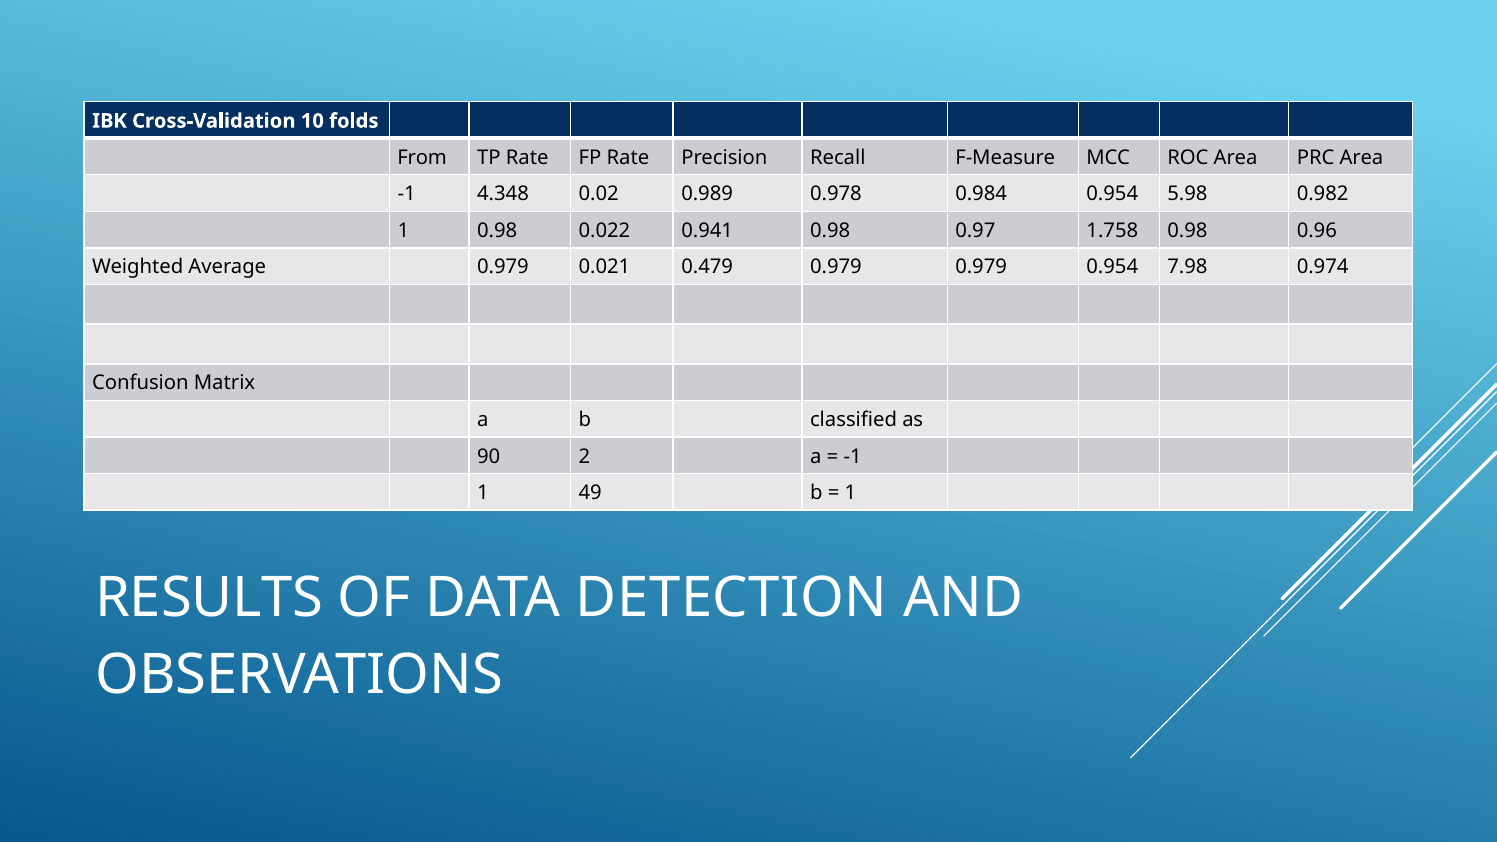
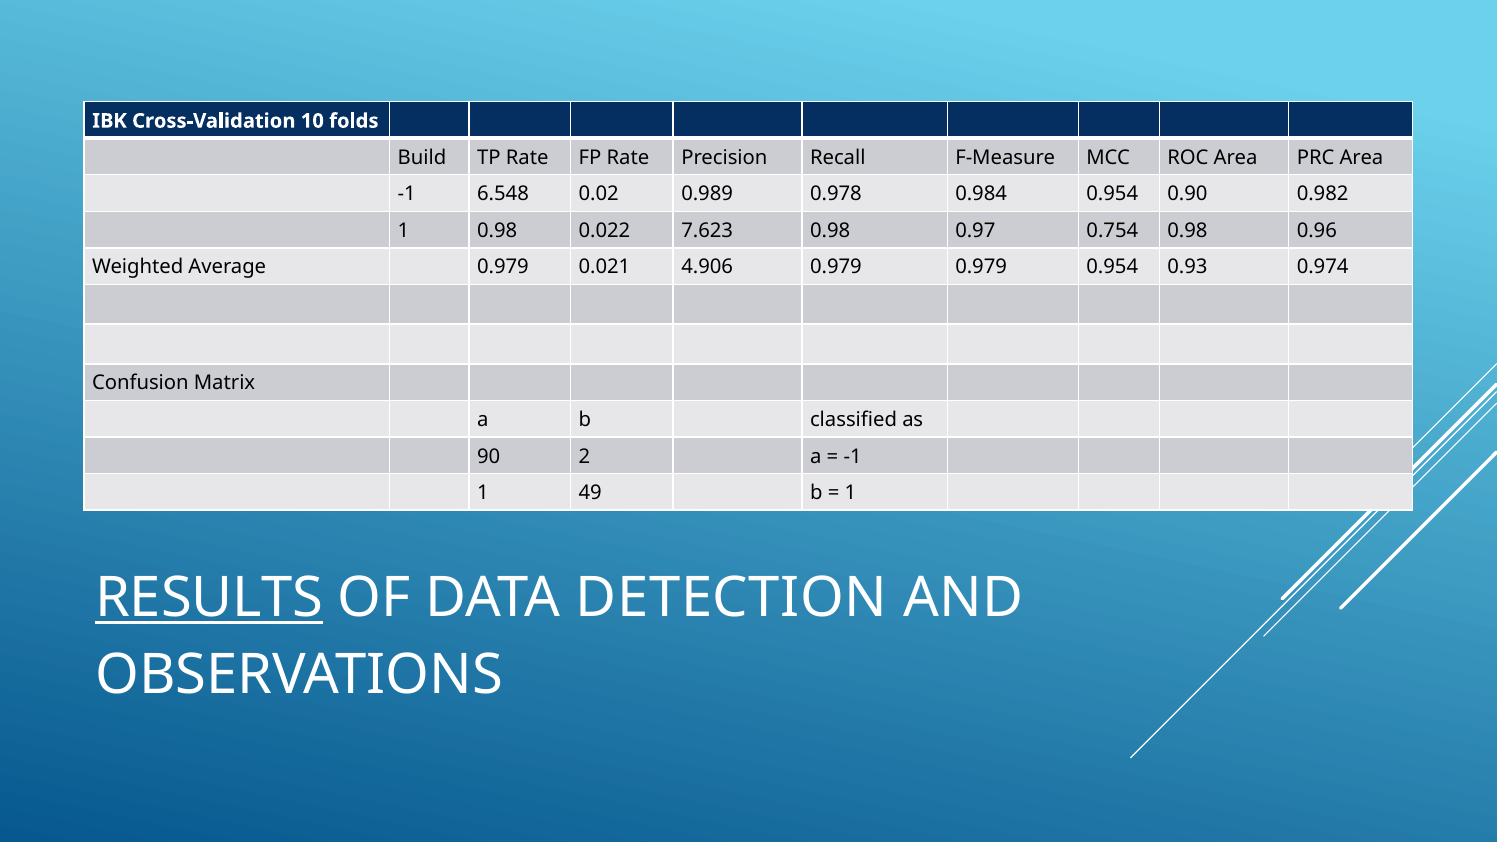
From: From -> Build (422, 158)
4.348: 4.348 -> 6.548 (503, 194)
5.98: 5.98 -> 0.90 (1187, 194)
0.941: 0.941 -> 7.623 (707, 231)
1.758: 1.758 -> 0.754 (1112, 231)
0.479: 0.479 -> 4.906 (707, 267)
7.98: 7.98 -> 0.93 (1187, 267)
RESULTS underline: none -> present (209, 598)
